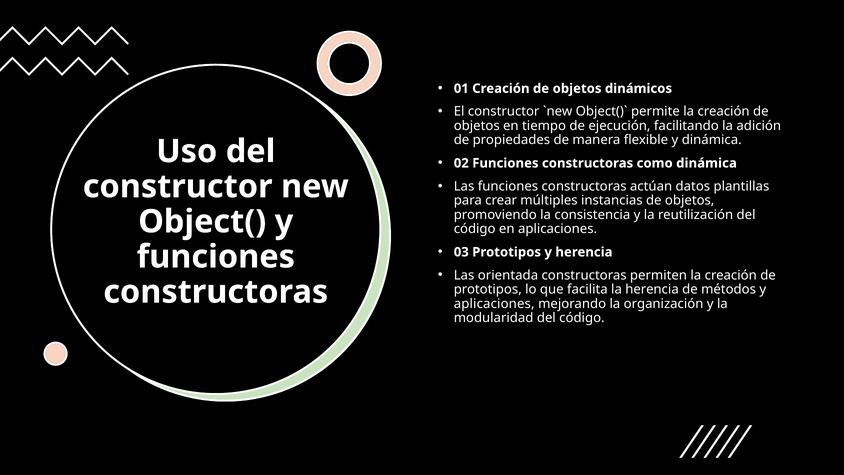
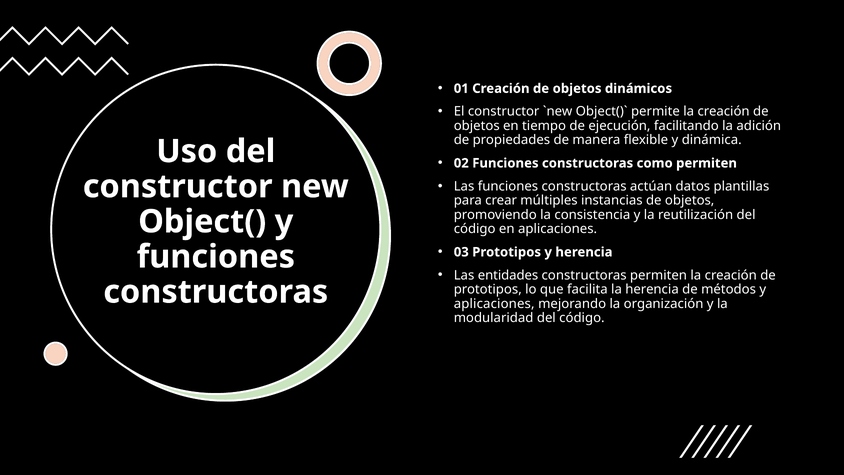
como dinámica: dinámica -> permiten (707, 163)
orientada: orientada -> entidades (508, 275)
